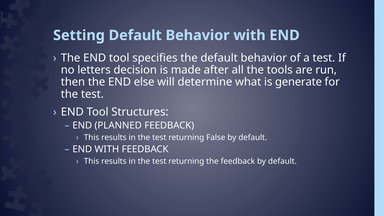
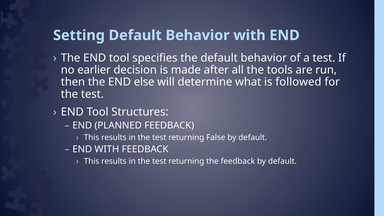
letters: letters -> earlier (94, 70)
generate: generate -> followed (298, 82)
